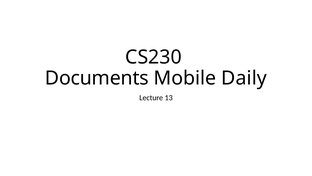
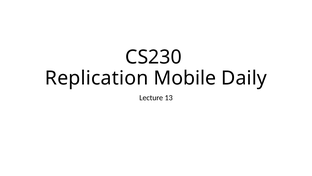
Documents: Documents -> Replication (97, 78)
